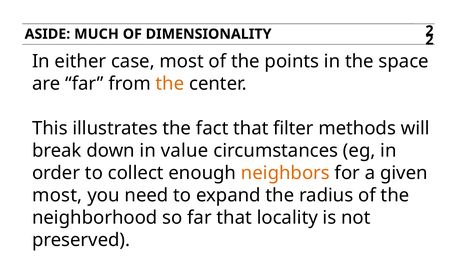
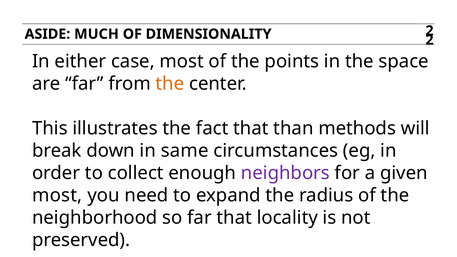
filter: filter -> than (293, 128)
value: value -> same (185, 150)
neighbors colour: orange -> purple (285, 173)
